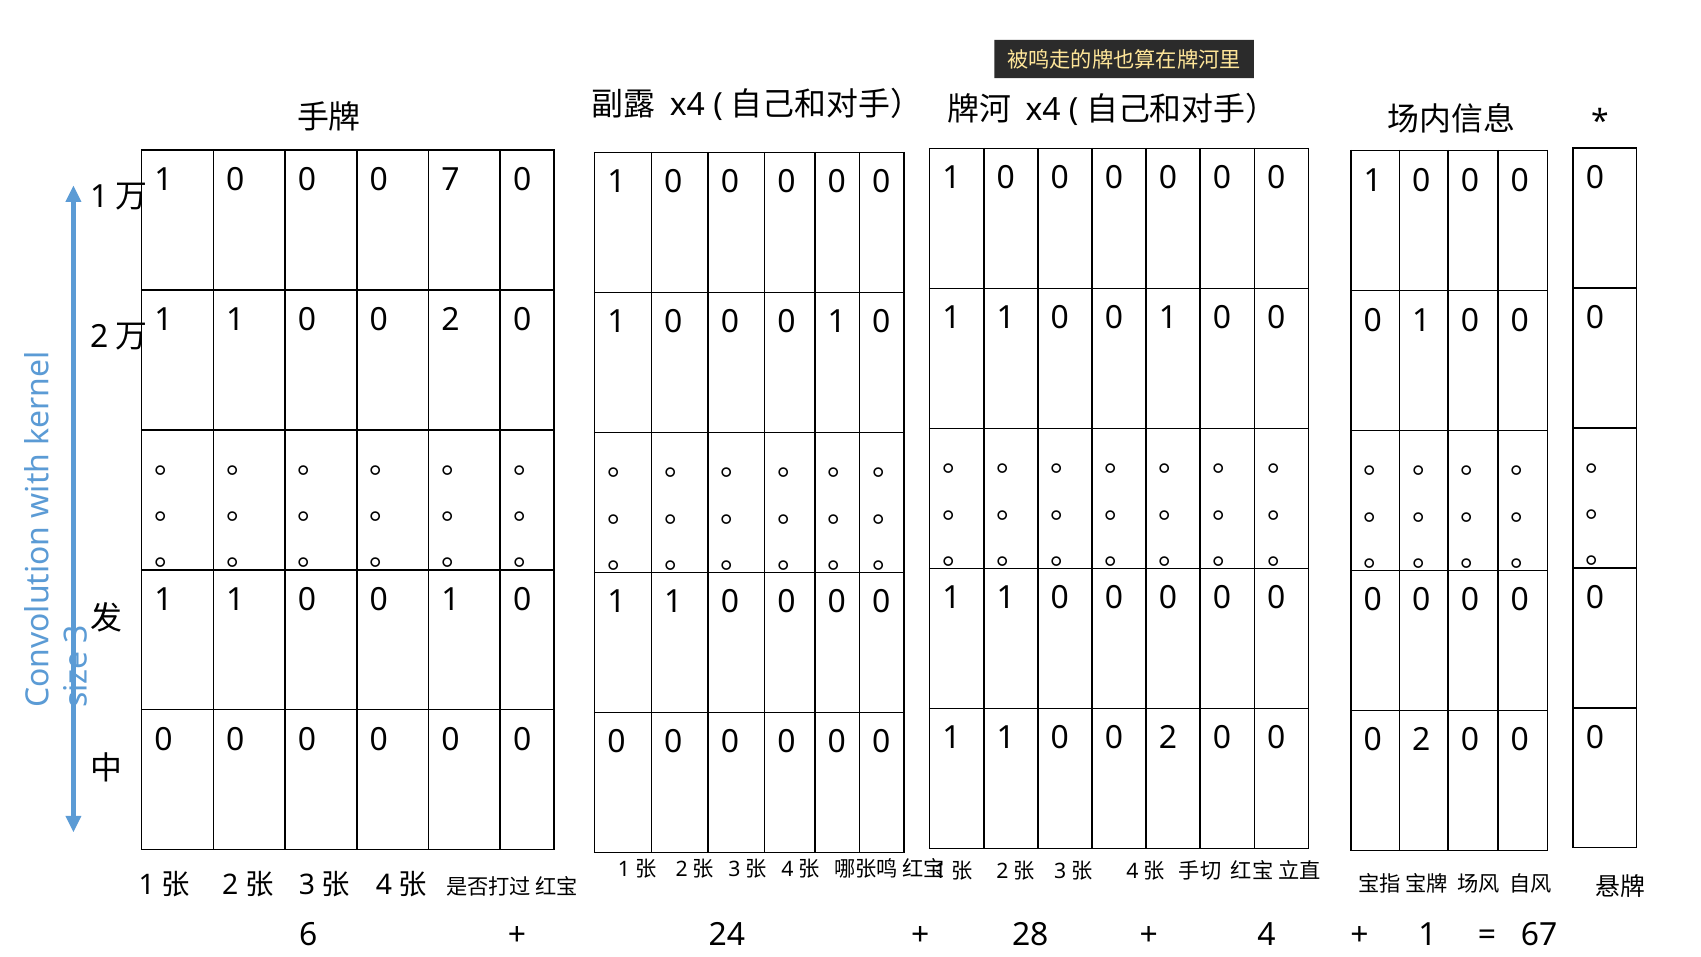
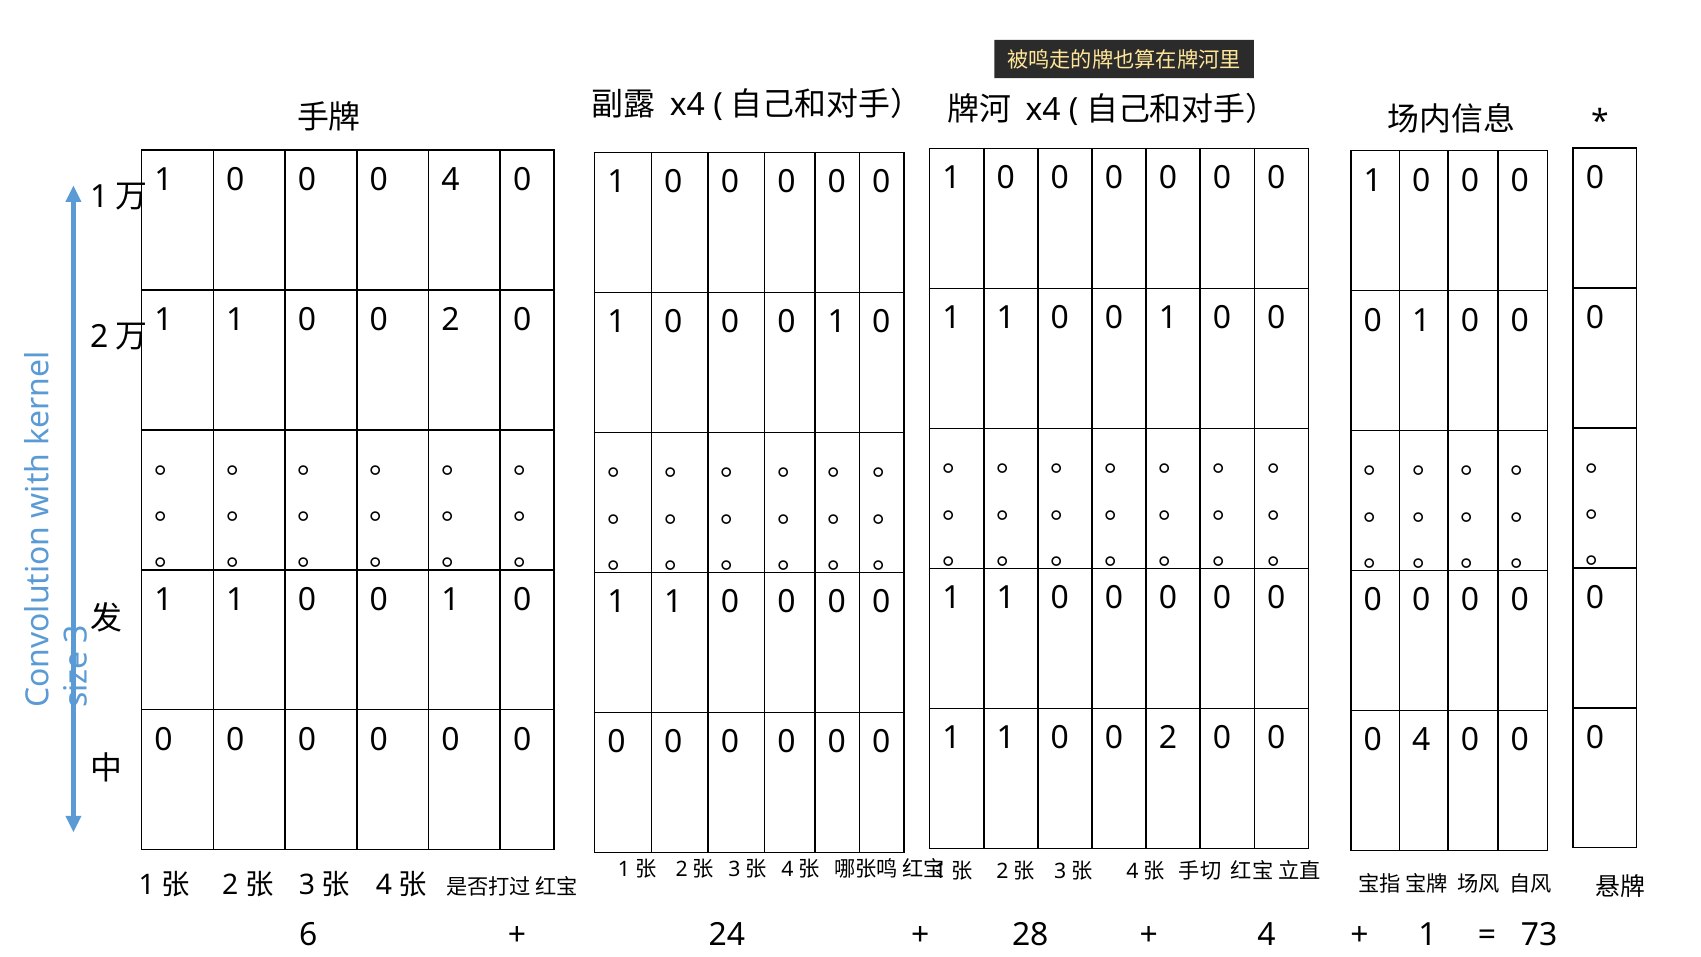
7: 7 -> 4 (450, 180)
2: 2 -> 4 (1421, 740)
67: 67 -> 73 (1539, 935)
